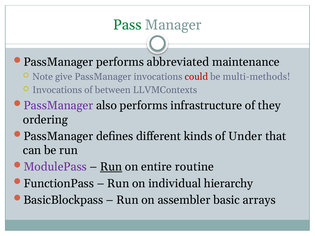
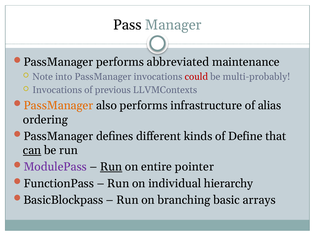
Pass colour: green -> black (127, 25)
give: give -> into (64, 77)
multi-methods: multi-methods -> multi-probably (256, 77)
between: between -> previous (113, 90)
PassManager colour: purple -> orange (58, 106)
they: they -> alias (270, 106)
Under: Under -> Define (245, 136)
can underline: none -> present (32, 150)
routine: routine -> pointer (194, 167)
assembler: assembler -> branching (184, 200)
